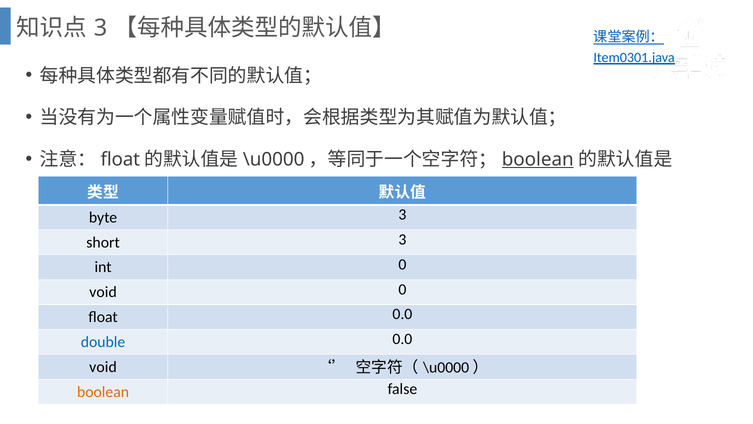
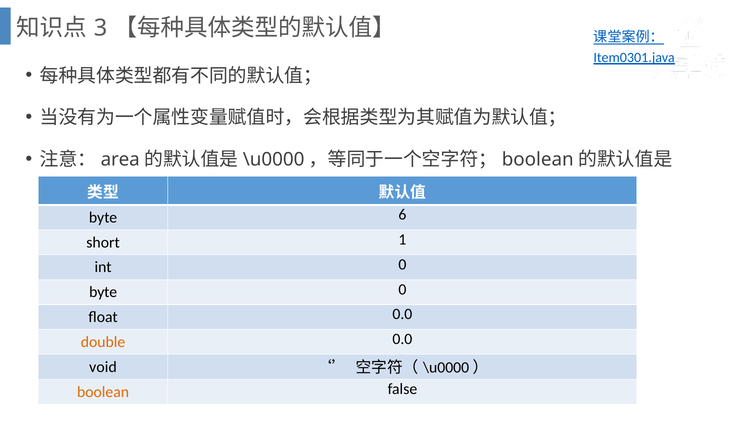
float: float -> area (120, 159)
boolean underline: present -> none (538, 159)
byte 3: 3 -> 6 (402, 214)
short 3: 3 -> 1 (402, 239)
void: void -> byte (103, 292)
double colour: blue -> orange (103, 342)
